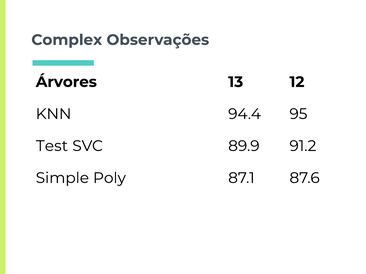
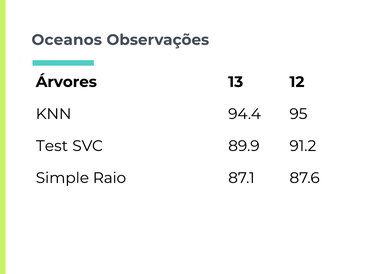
Complex: Complex -> Oceanos (67, 40)
Poly: Poly -> Raio (109, 178)
